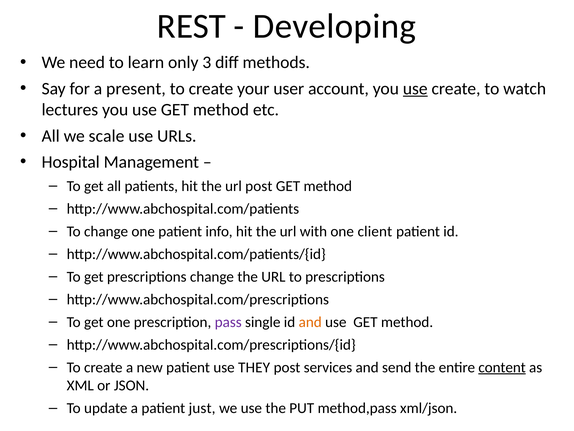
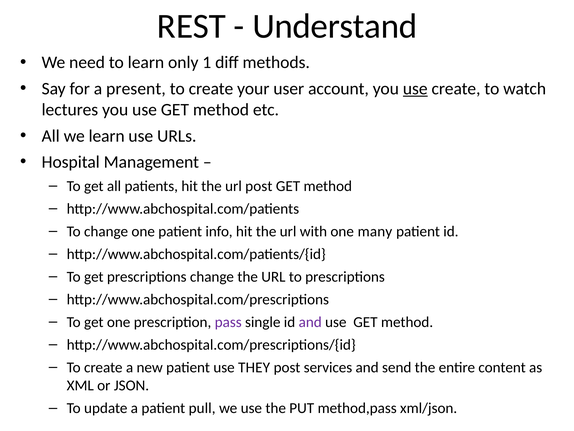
Developing: Developing -> Understand (335, 26)
3: 3 -> 1 (207, 62)
we scale: scale -> learn (107, 136)
client: client -> many (375, 231)
and colour: orange -> purple (310, 322)
content underline: present -> none (502, 367)
just: just -> pull (202, 408)
